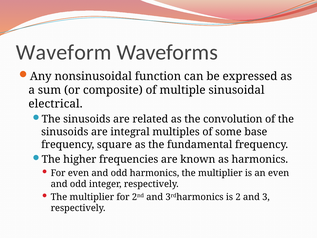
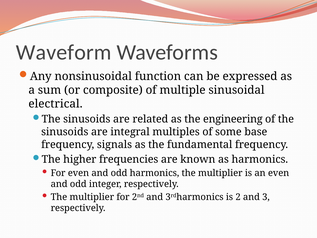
convolution: convolution -> engineering (233, 119)
square: square -> signals (114, 144)
